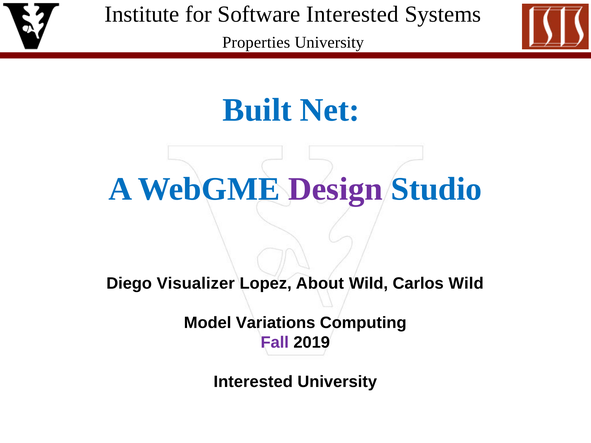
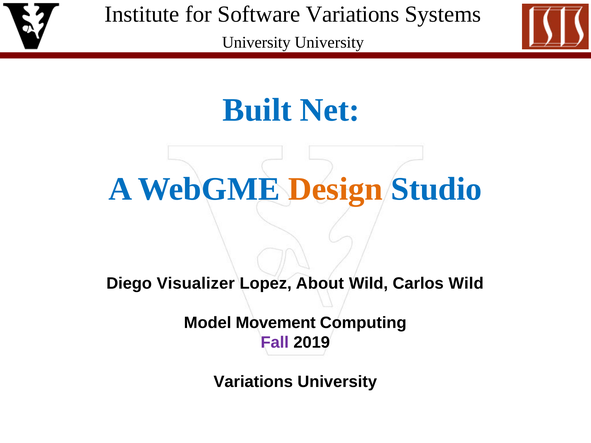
Interested: Interested -> Variations (353, 14)
Properties: Properties -> University (256, 42)
Design colour: purple -> orange (335, 189)
Variations: Variations -> Movement (276, 323)
Interested: Interested -> Variations (253, 382)
